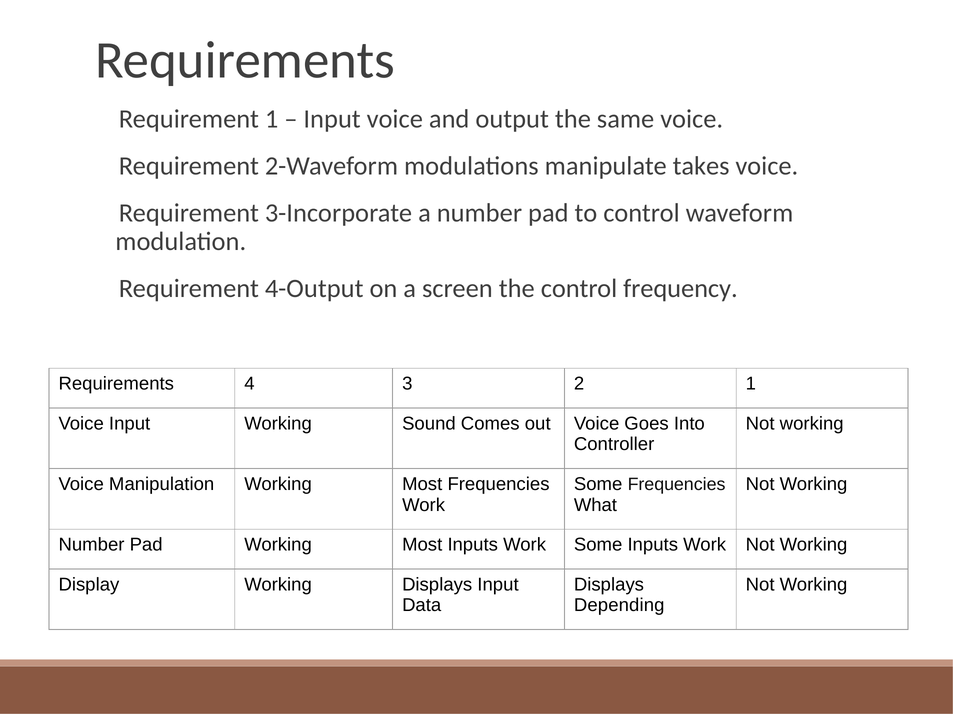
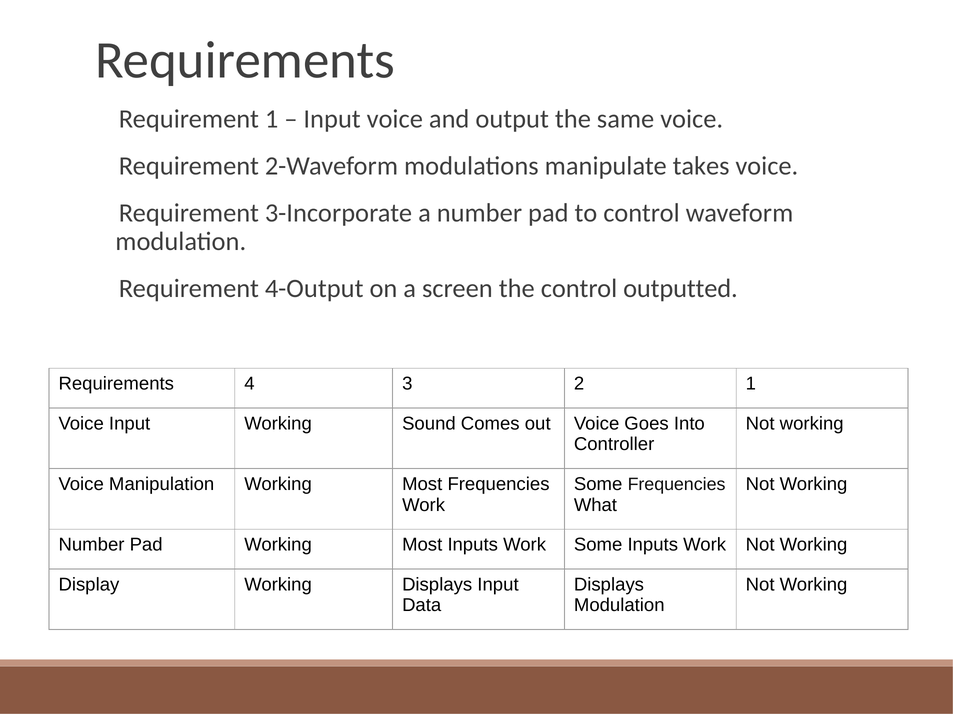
frequency: frequency -> outputted (680, 289)
Depending: Depending -> Modulation (619, 606)
